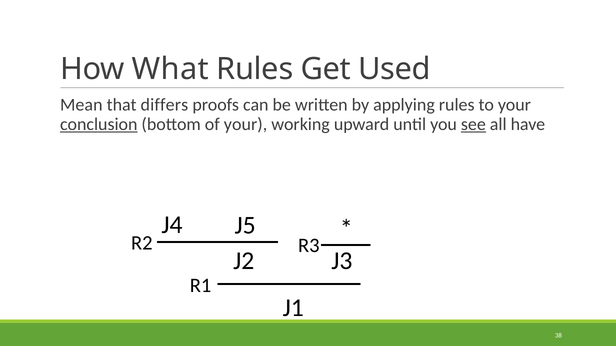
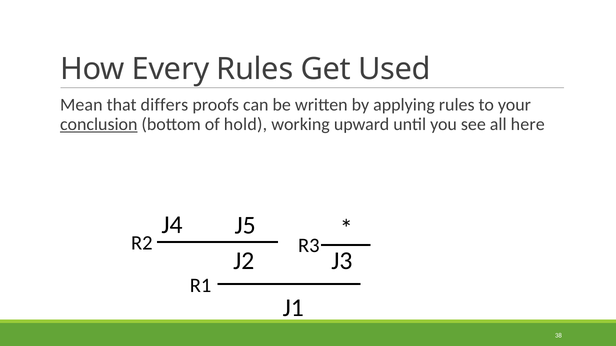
What: What -> Every (171, 69)
of your: your -> hold (245, 125)
see underline: present -> none (473, 125)
have: have -> here (528, 125)
